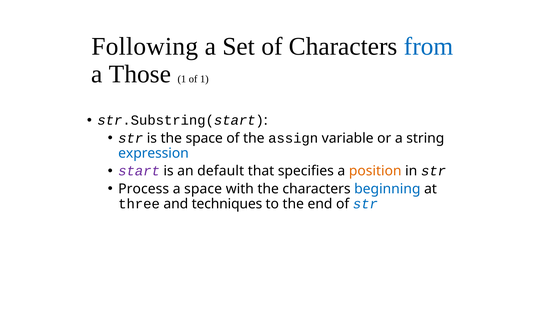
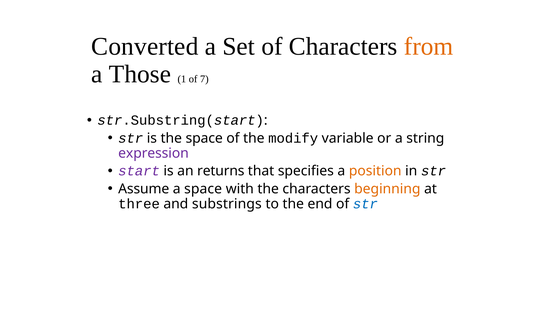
Following: Following -> Converted (145, 47)
from colour: blue -> orange (429, 47)
of 1: 1 -> 7 (204, 79)
assign: assign -> modify (293, 138)
expression colour: blue -> purple (153, 153)
default: default -> returns (221, 171)
Process: Process -> Assume (144, 189)
beginning colour: blue -> orange (387, 189)
techniques: techniques -> substrings (227, 204)
